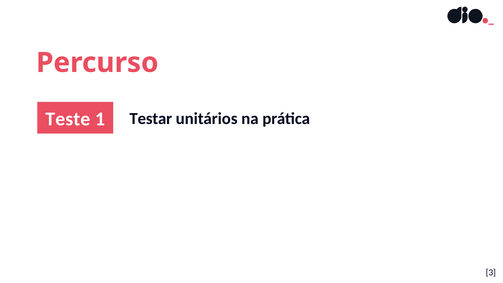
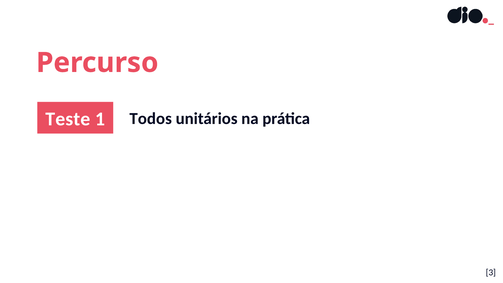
Testar: Testar -> Todos (151, 119)
